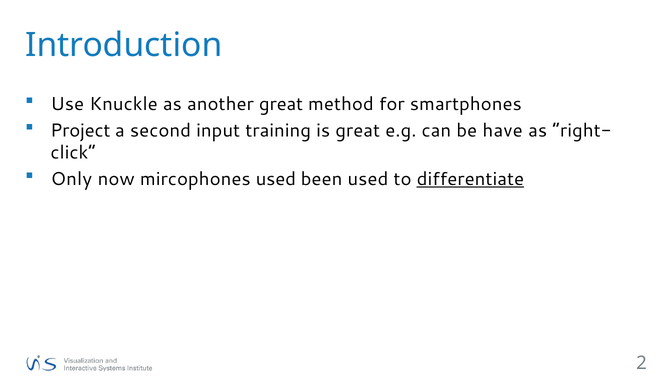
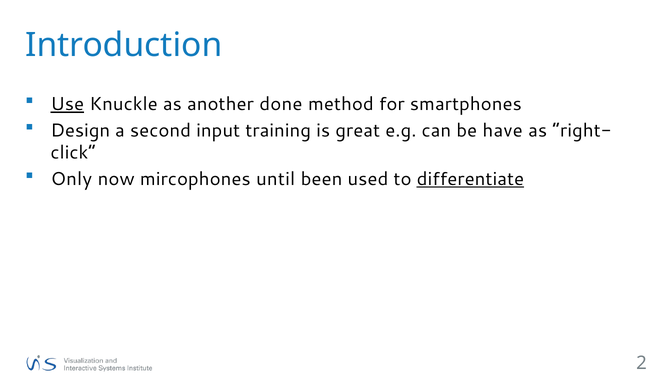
Use underline: none -> present (67, 104)
another great: great -> done (281, 104)
Project: Project -> Design (80, 130)
mircophones used: used -> until (276, 179)
